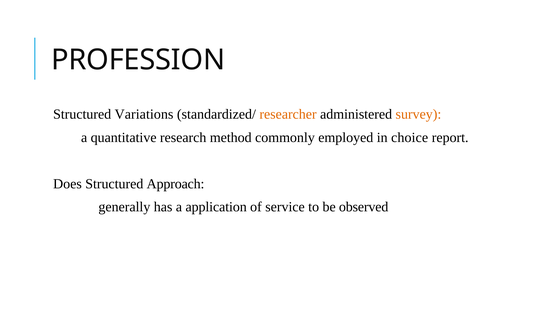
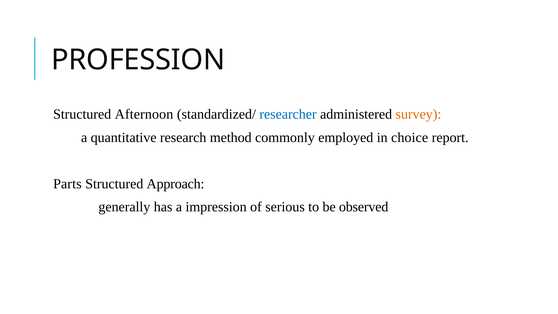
Variations: Variations -> Afternoon (144, 114)
researcher colour: orange -> blue (288, 114)
Does: Does -> Parts (67, 184)
application: application -> impression (216, 207)
service: service -> serious (285, 207)
